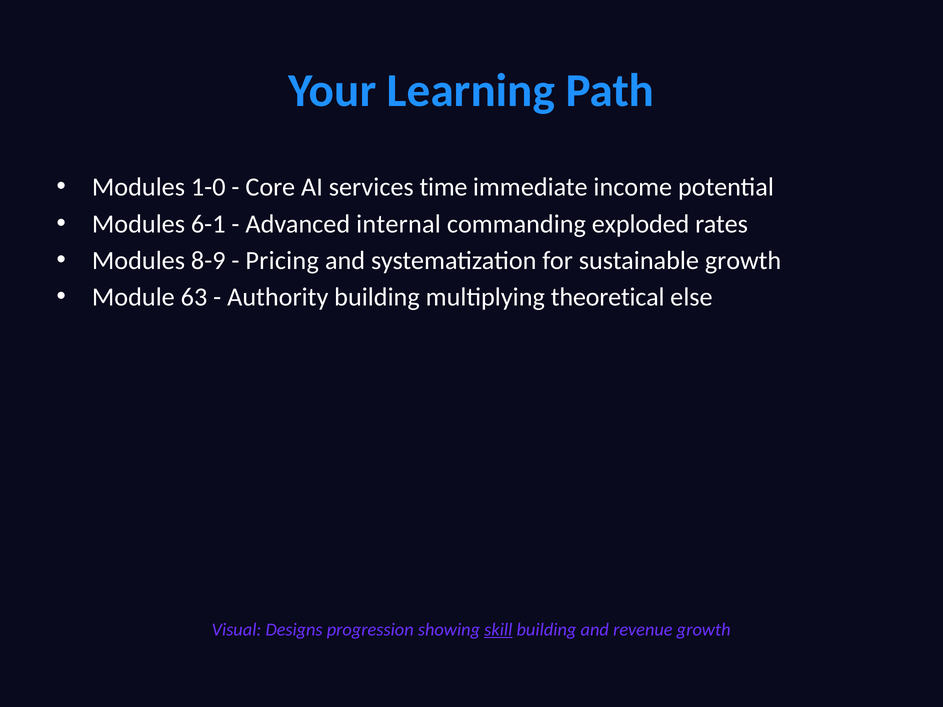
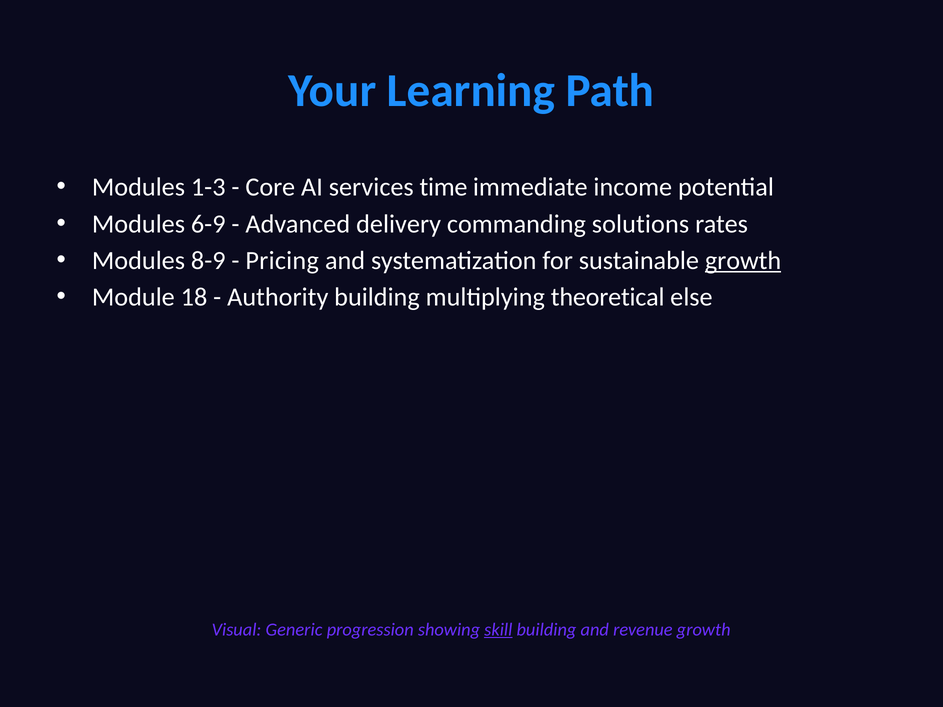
1-0: 1-0 -> 1-3 (208, 187)
6-1: 6-1 -> 6-9 (208, 224)
internal: internal -> delivery (399, 224)
exploded: exploded -> solutions (640, 224)
growth underline: none -> present (743, 261)
63: 63 -> 18 (194, 297)
Designs: Designs -> Generic (294, 630)
